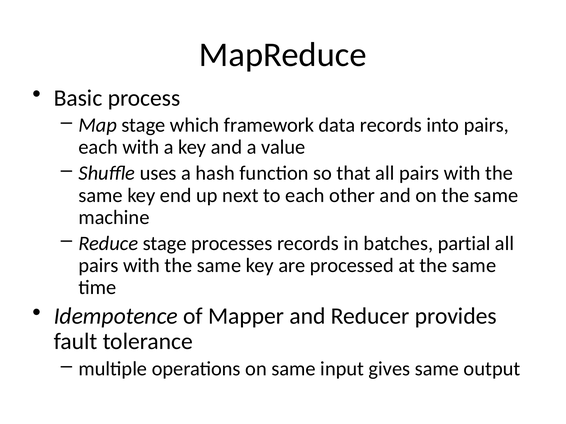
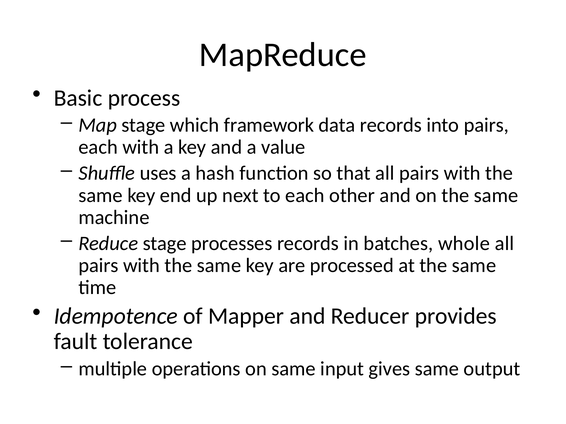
partial: partial -> whole (464, 244)
